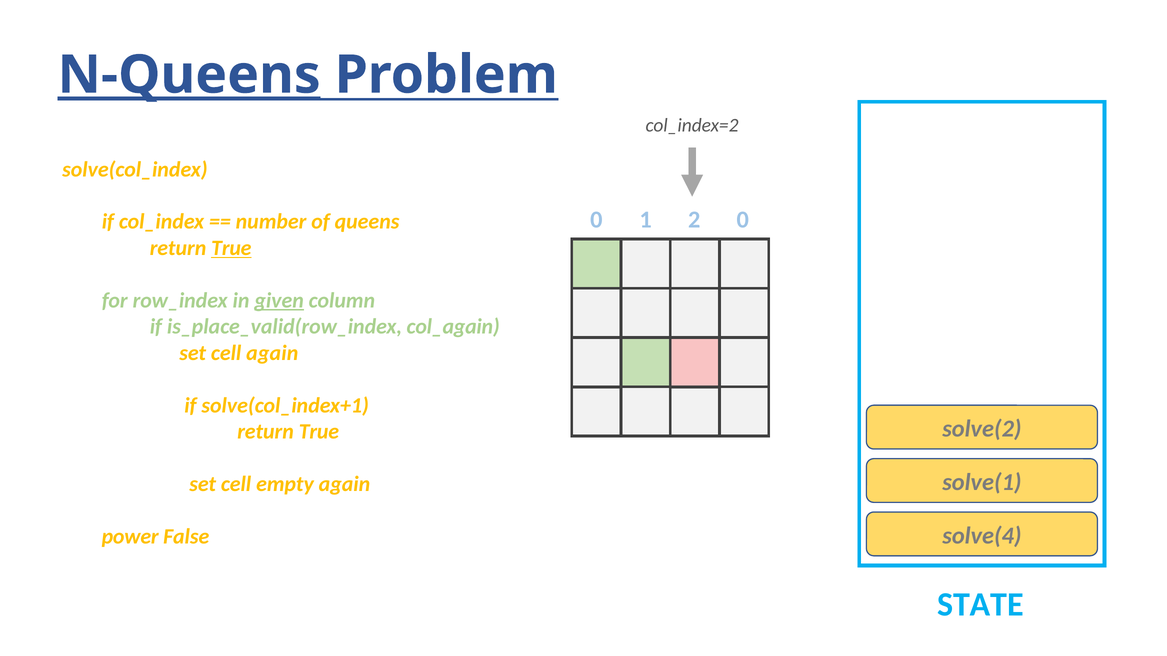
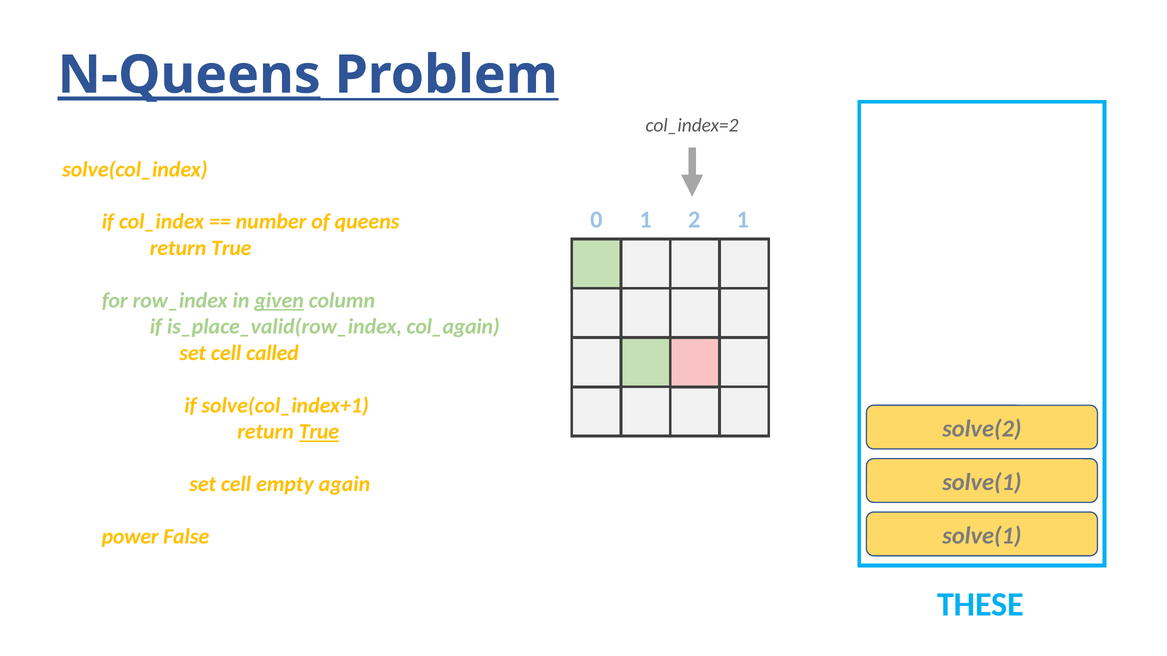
2 0: 0 -> 1 (743, 220)
True underline: present -> none (231, 248)
cell again: again -> called (272, 353)
True underline: none -> present (319, 432)
solve(4: solve(4 -> solve(1 (982, 536)
STATE: STATE -> THESE (981, 605)
